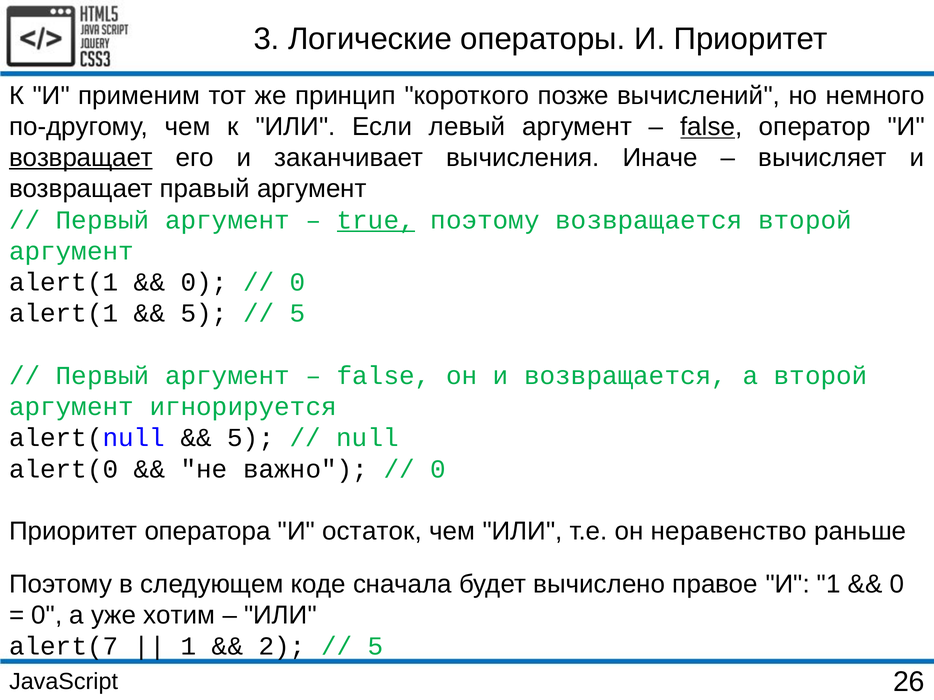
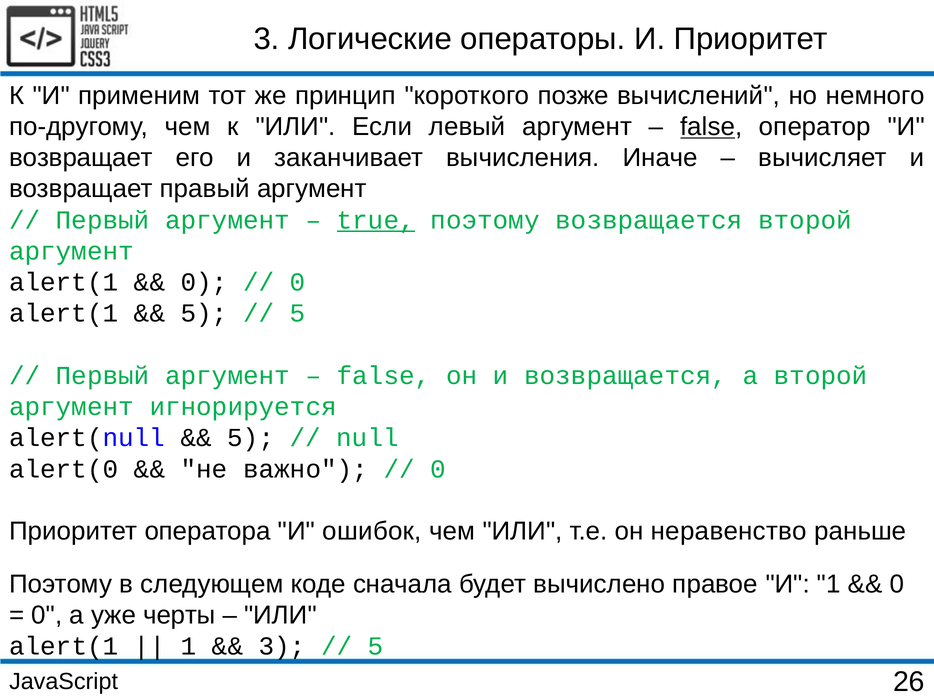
возвращает underline: present -> none (81, 158)
остаток: остаток -> ошибок (372, 532)
хотим: хотим -> черты (179, 616)
alert(7: alert(7 -> alert(1 (64, 647)
2: 2 -> 3 (282, 647)
